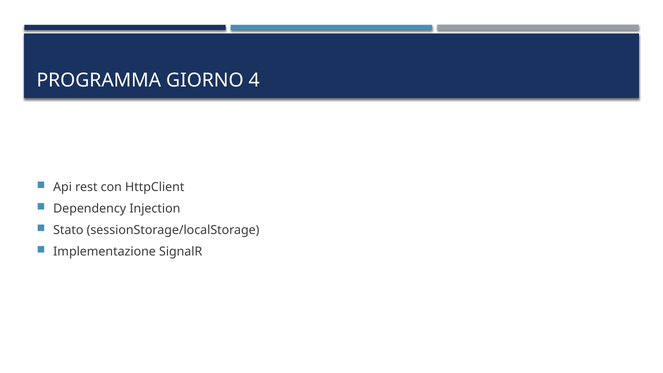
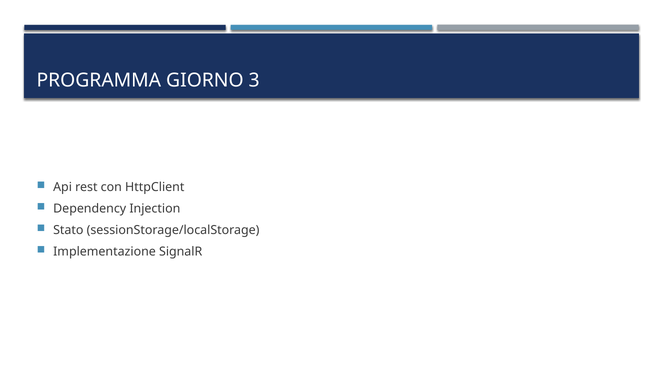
4: 4 -> 3 (254, 81)
